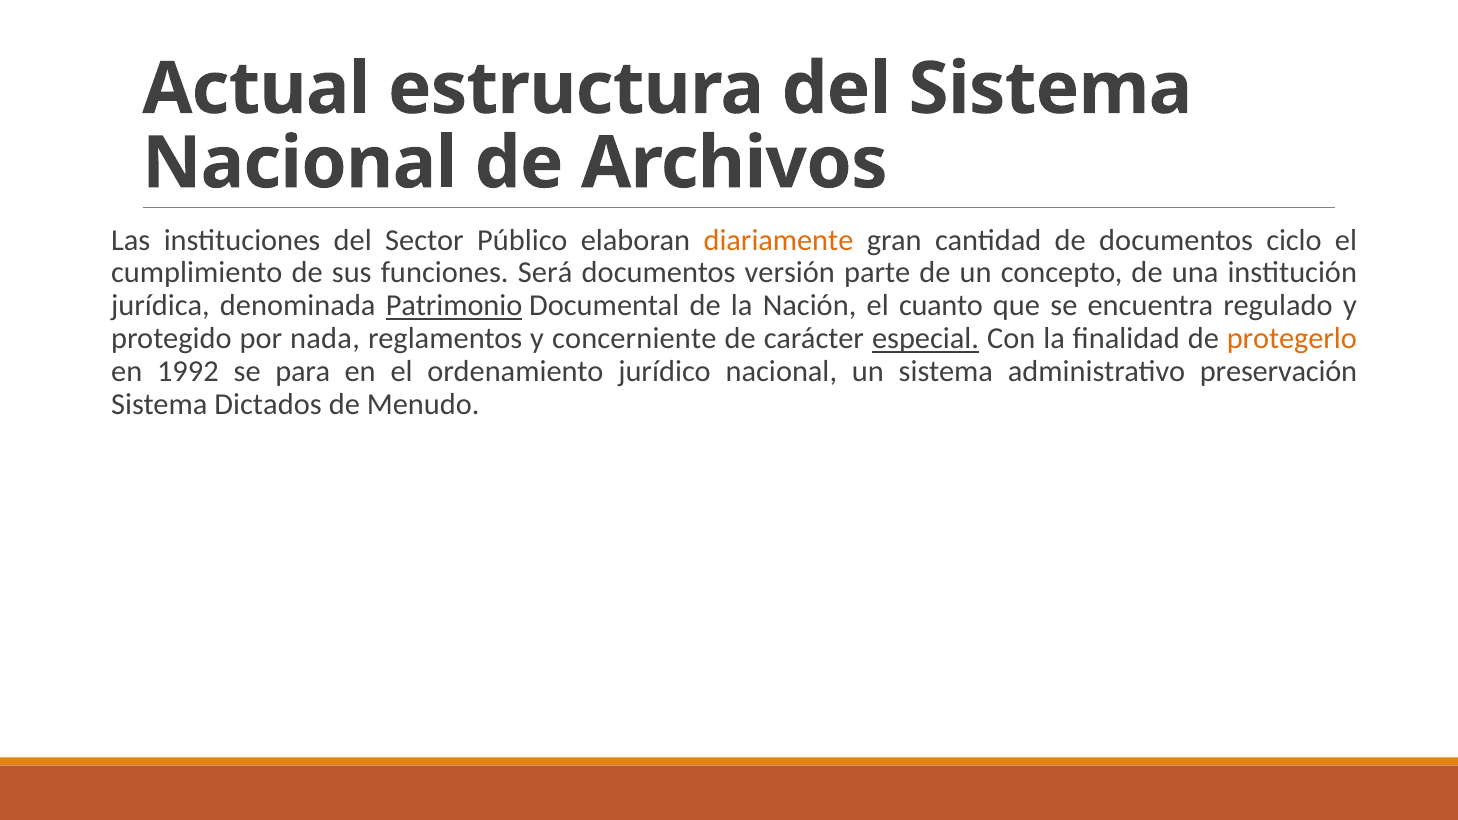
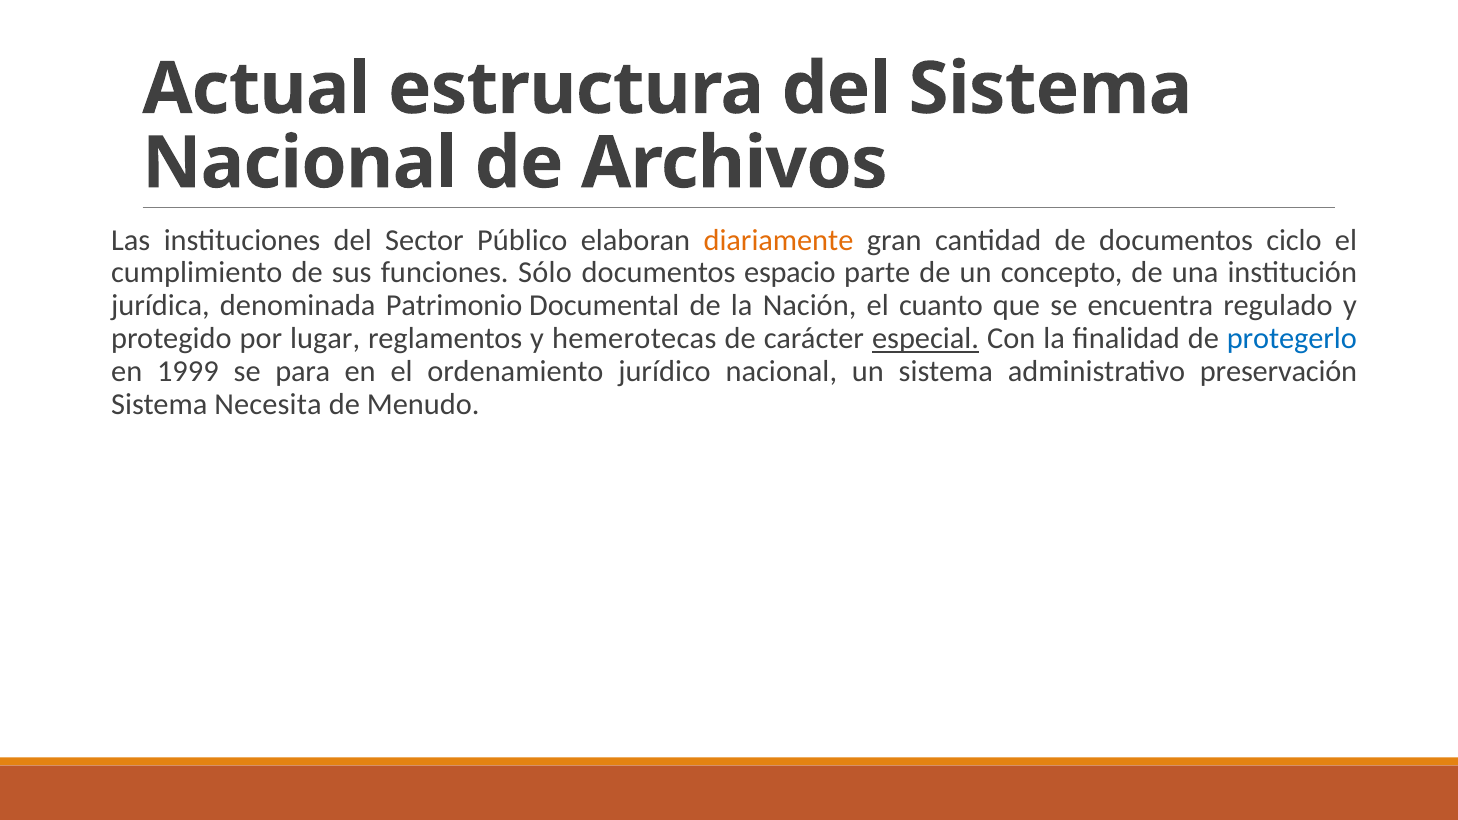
Será: Será -> Sólo (545, 273)
versión: versión -> espacio (790, 273)
Patrimonio underline: present -> none (454, 306)
nada: nada -> lugar (325, 339)
concerniente: concerniente -> hemerotecas (634, 339)
protegerlo colour: orange -> blue (1292, 339)
1992: 1992 -> 1999 (188, 371)
Dictados: Dictados -> Necesita (268, 404)
